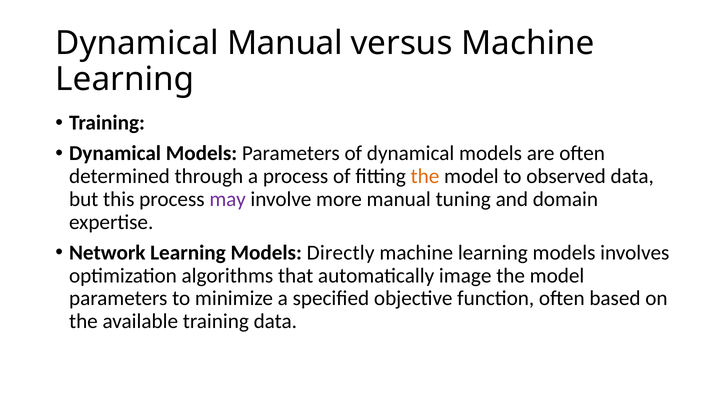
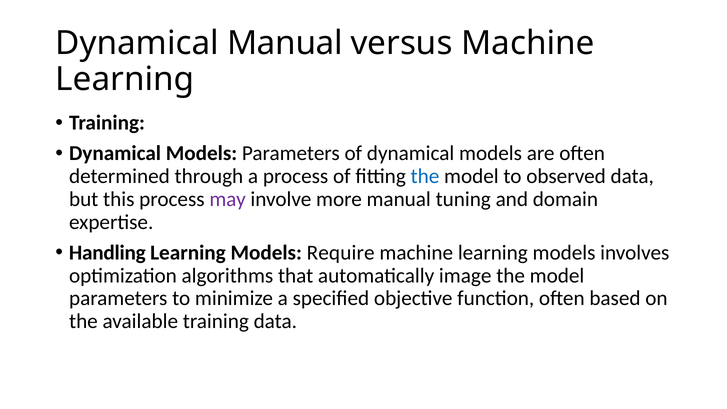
the colour: orange -> blue (425, 176)
Network: Network -> Handling (107, 253)
Directly: Directly -> Require (341, 253)
